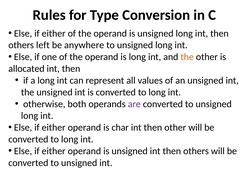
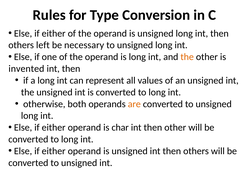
anywhere: anywhere -> necessary (84, 45)
allocated: allocated -> invented (26, 69)
are colour: purple -> orange (134, 104)
